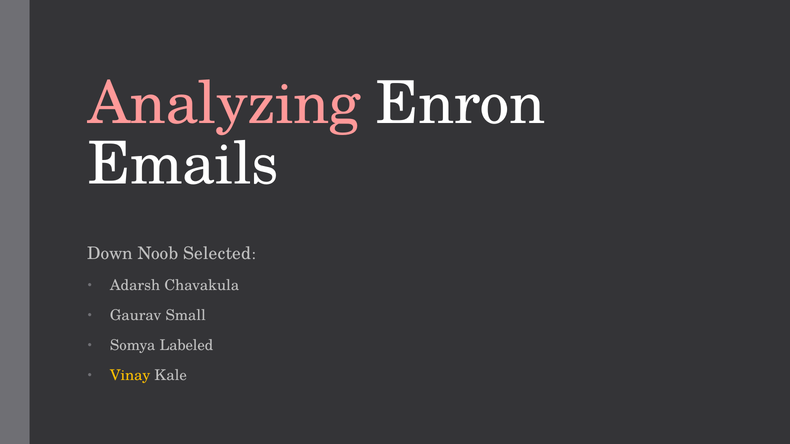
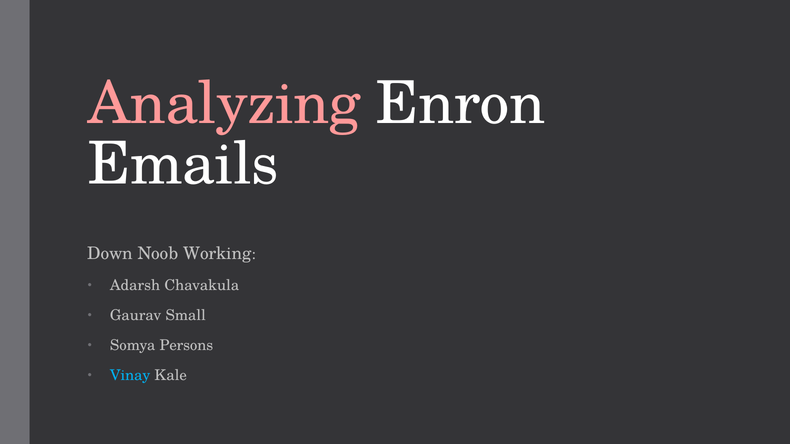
Selected: Selected -> Working (217, 254)
Labeled: Labeled -> Persons (186, 345)
Vinay colour: yellow -> light blue (130, 376)
